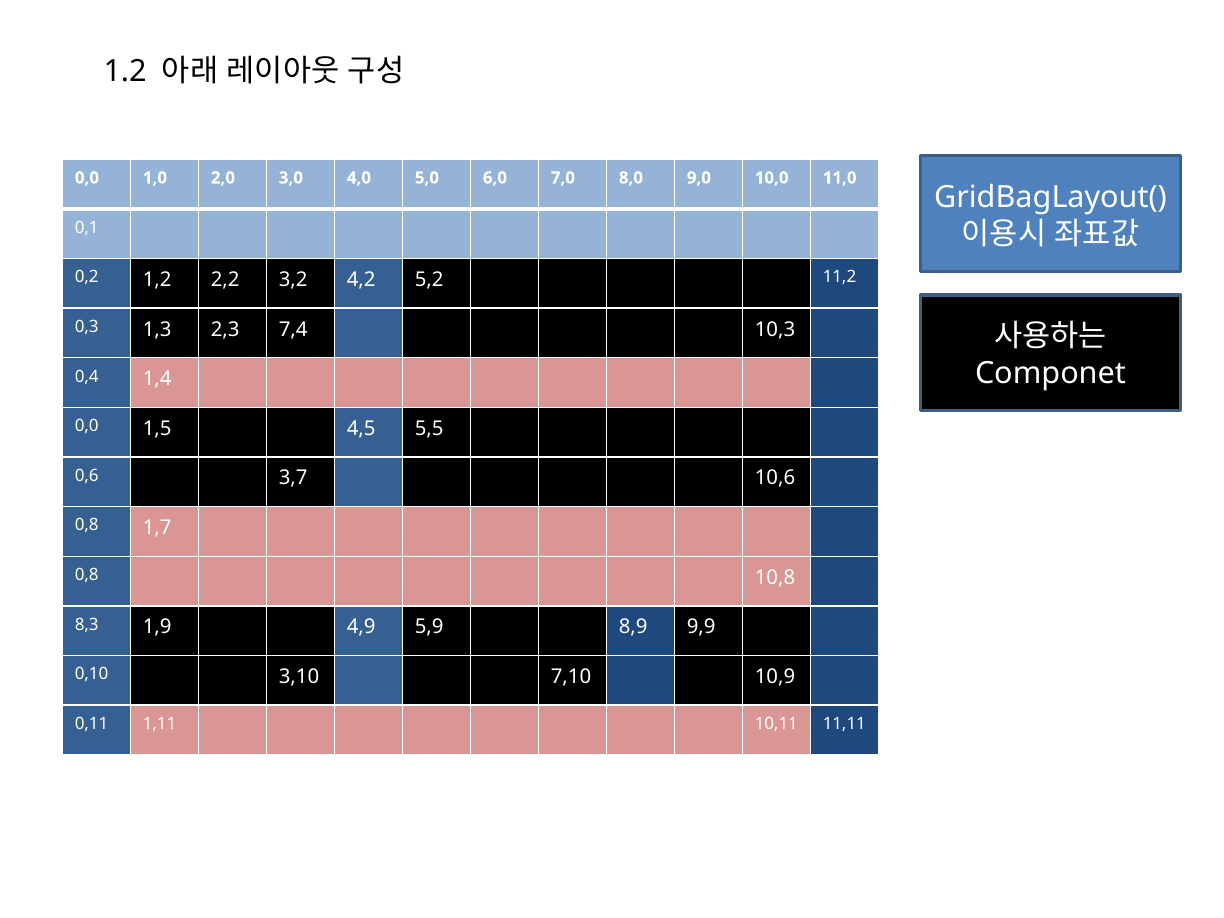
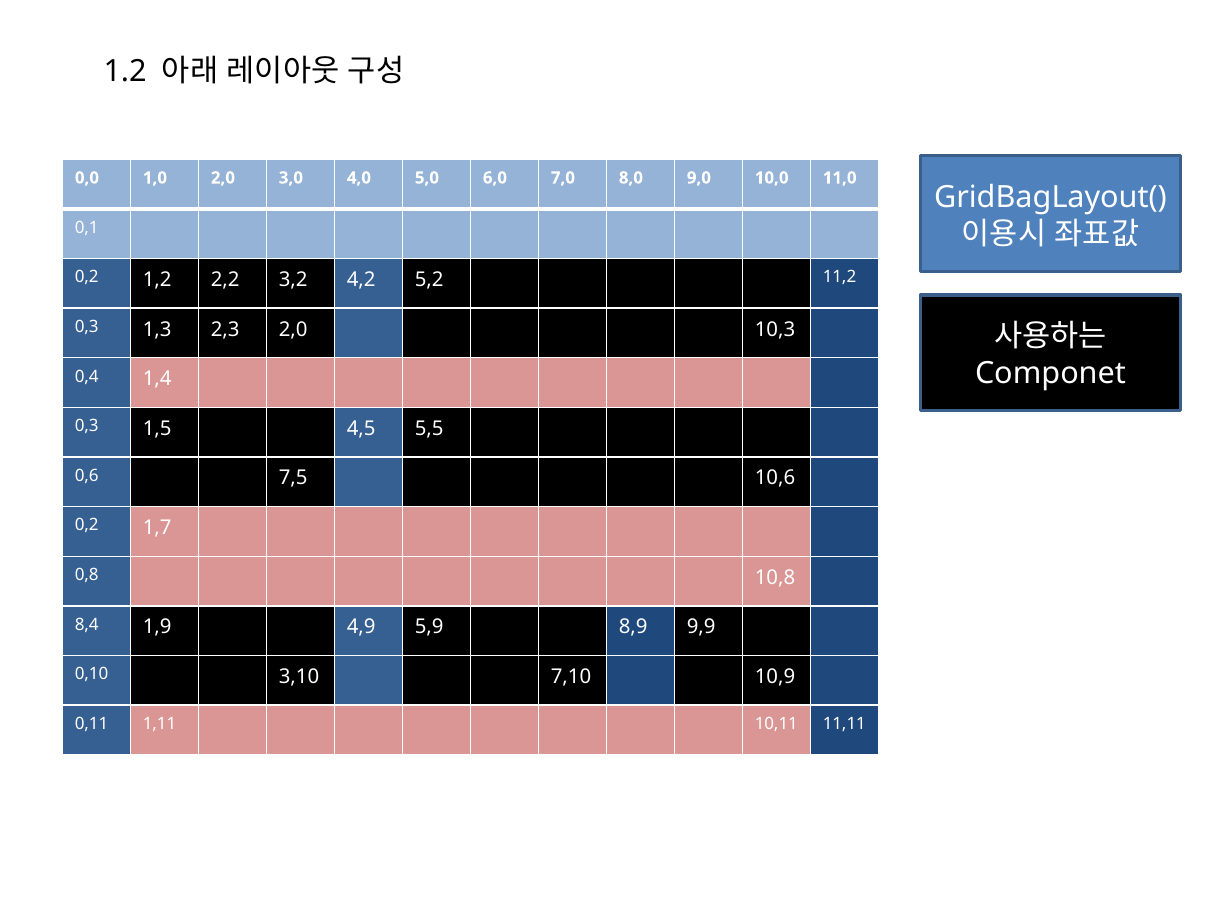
2,3 7,4: 7,4 -> 2,0 (293, 329)
0,0: 0,0 -> 0,3 (87, 426)
3,7: 3,7 -> 7,5 (293, 478)
0,8: 0,8 -> 0,2 (87, 525)
8,3: 8,3 -> 8,4 (87, 625)
